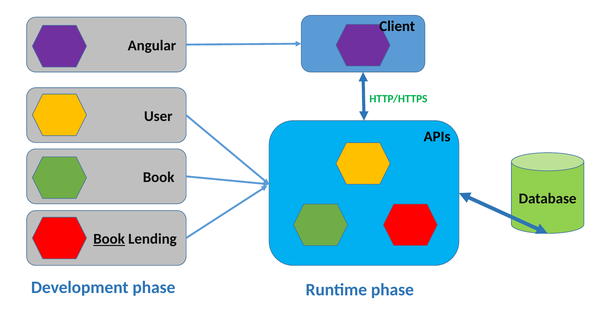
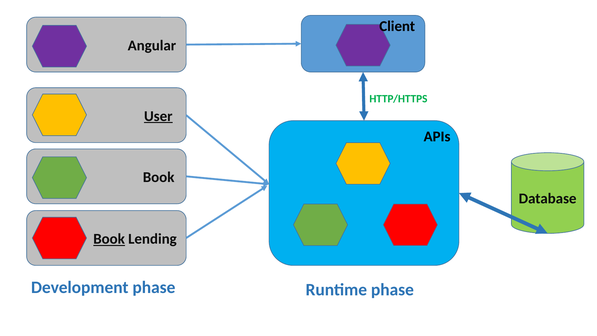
User underline: none -> present (158, 116)
